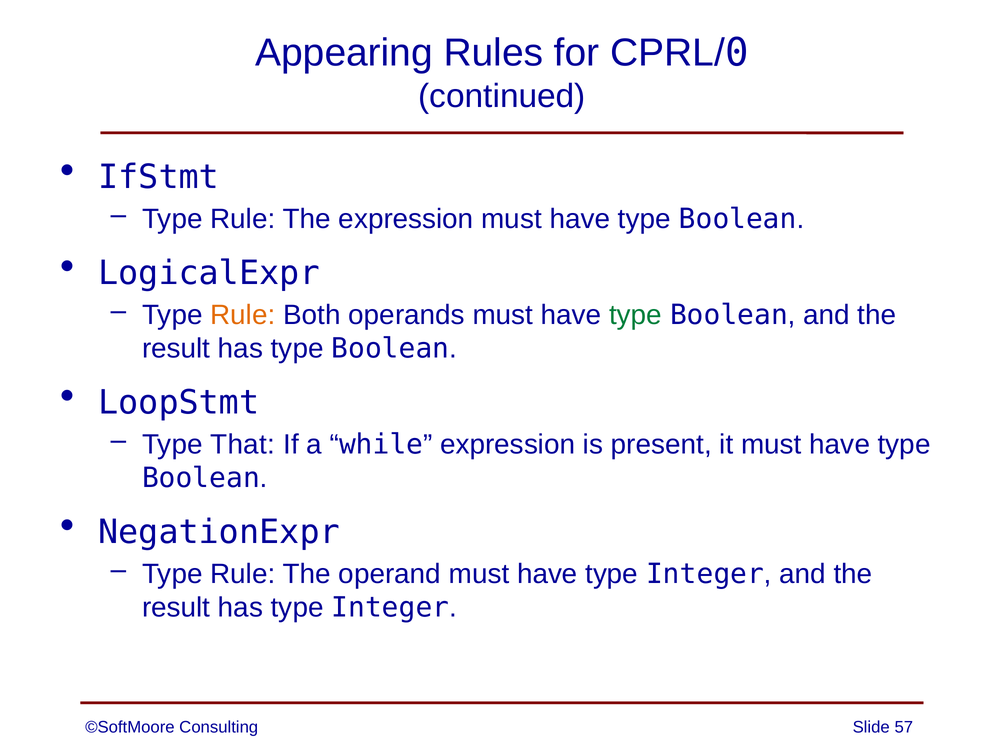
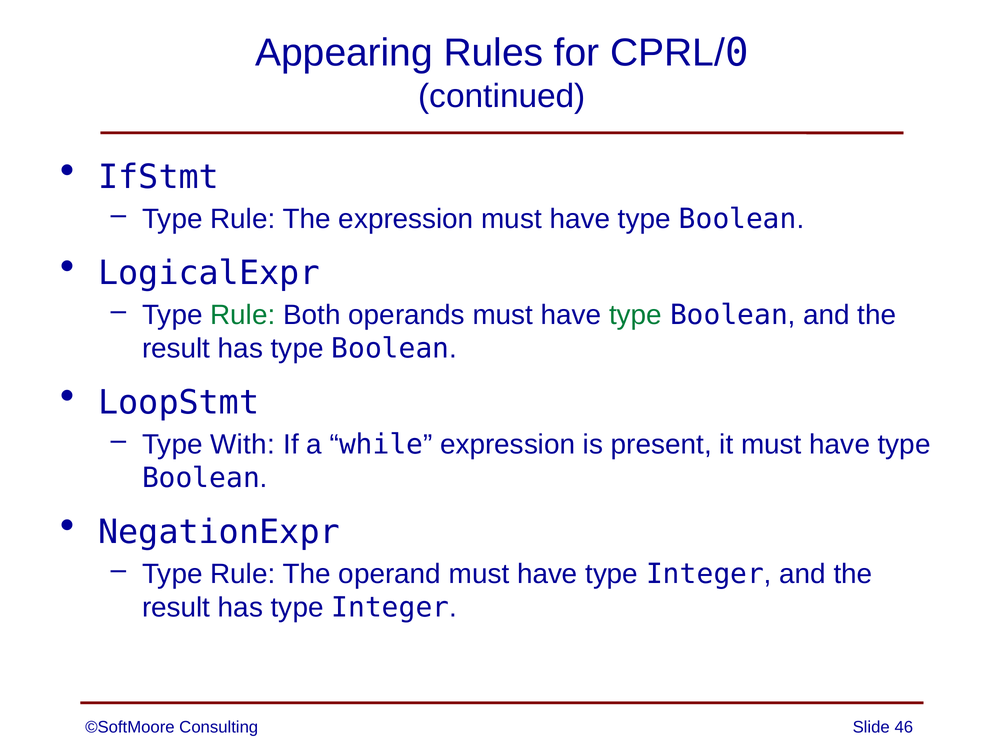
Rule colour: orange -> green (243, 315)
That: That -> With (243, 445)
57: 57 -> 46 (904, 727)
